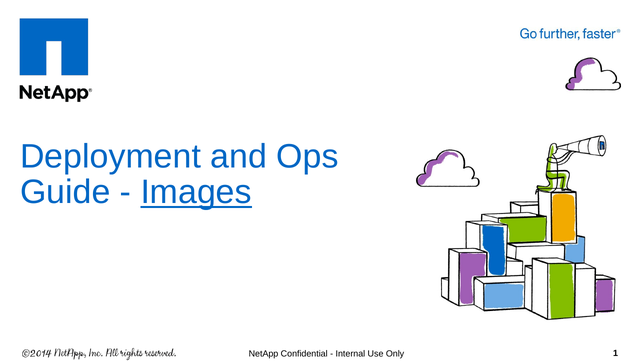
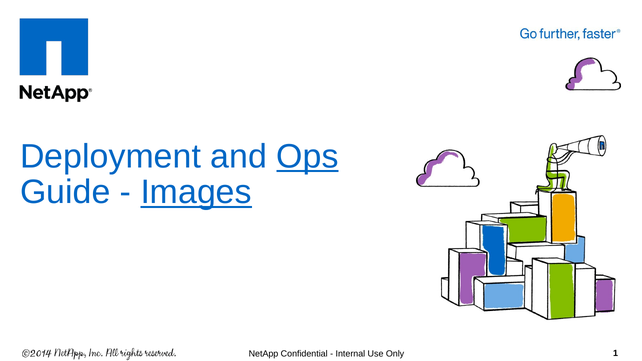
Ops underline: none -> present (307, 157)
